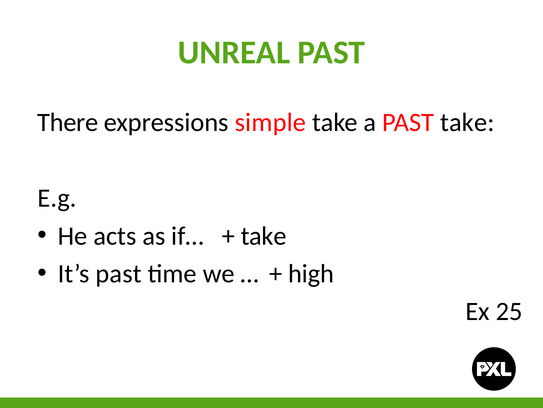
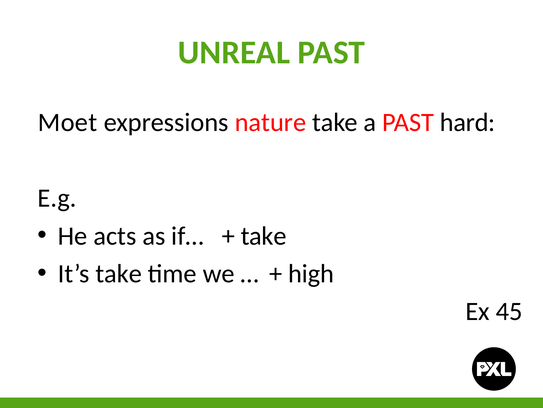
There: There -> Moet (68, 122)
simple: simple -> nature (271, 122)
PAST take: take -> hard (468, 122)
It’s past: past -> take (119, 273)
25: 25 -> 45 (509, 311)
